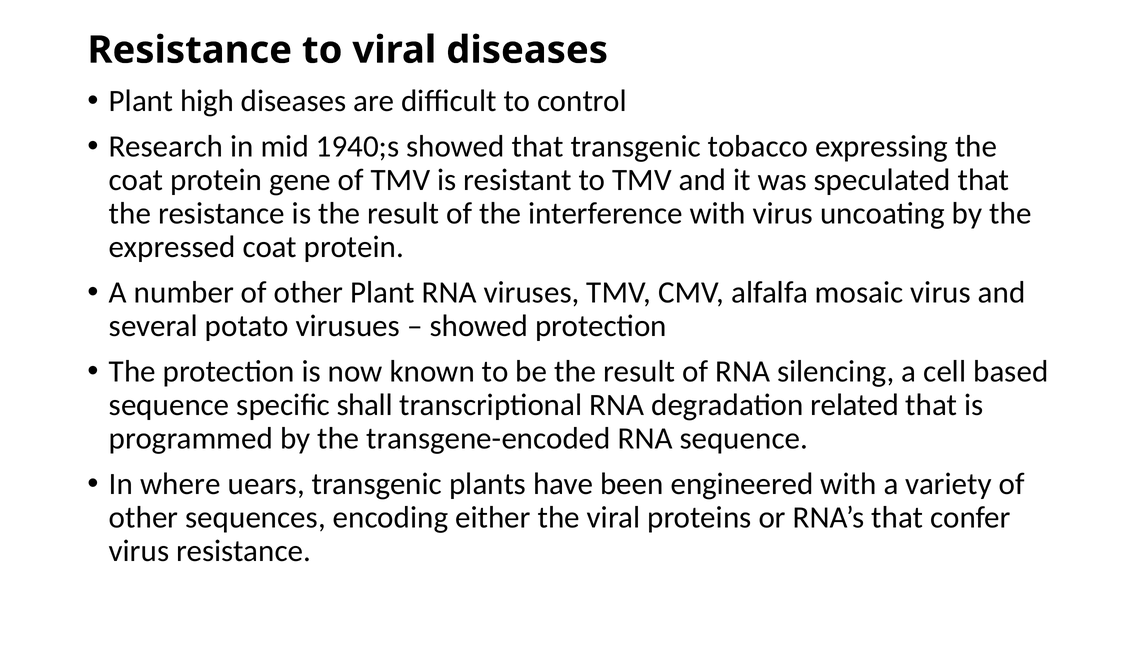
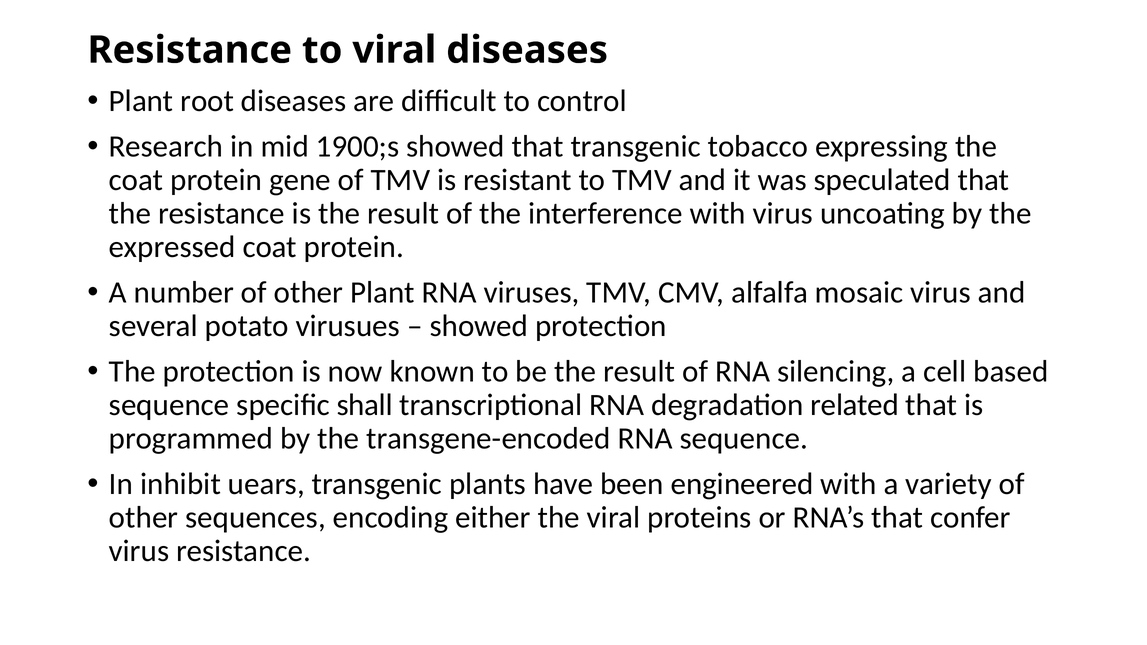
high: high -> root (207, 101)
1940;s: 1940;s -> 1900;s (358, 147)
where: where -> inhibit (180, 484)
